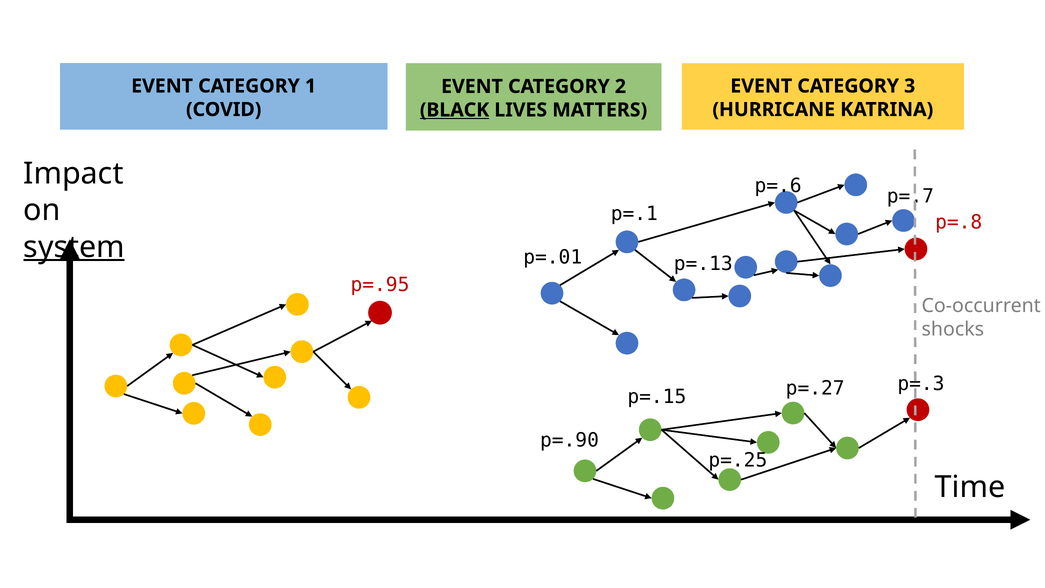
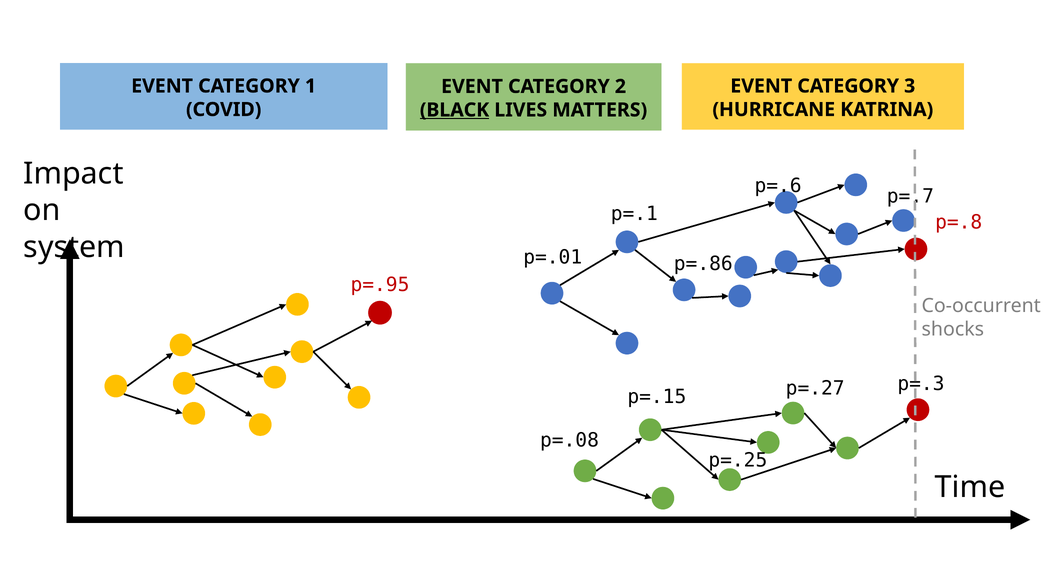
system underline: present -> none (74, 247)
p=.13: p=.13 -> p=.86 (703, 264)
p=.90: p=.90 -> p=.08 (569, 440)
